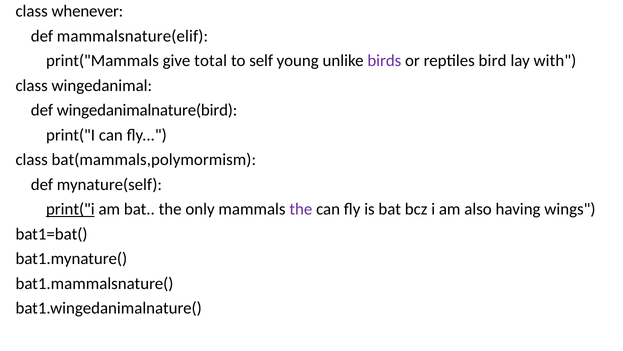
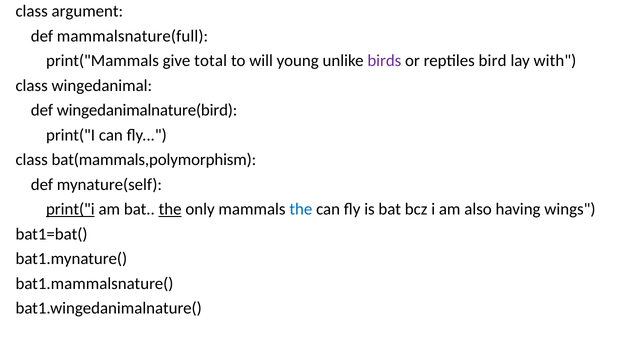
whenever: whenever -> argument (87, 11)
mammalsnature(elif: mammalsnature(elif -> mammalsnature(full (132, 36)
self: self -> will (261, 61)
bat(mammals,polymormism: bat(mammals,polymormism -> bat(mammals,polymorphism (154, 160)
the underline: none -> present (170, 209)
the colour: purple -> blue (301, 209)
